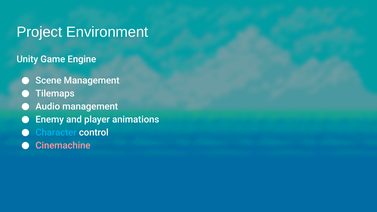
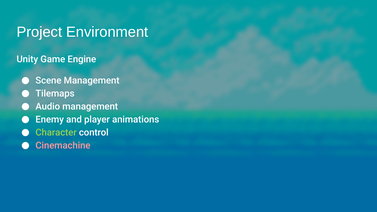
Character colour: light blue -> light green (56, 133)
